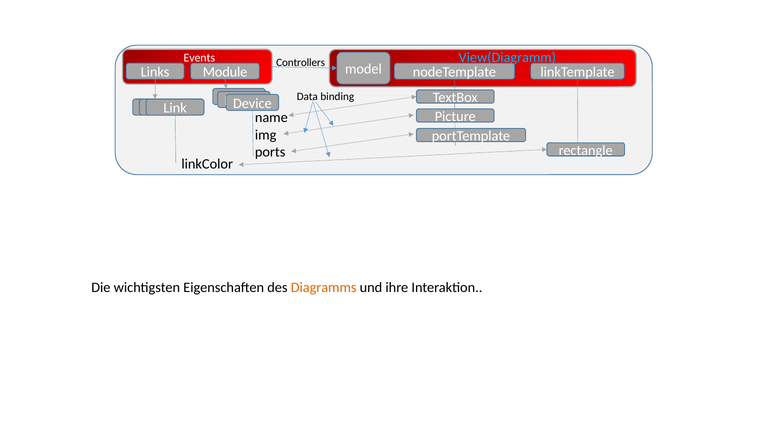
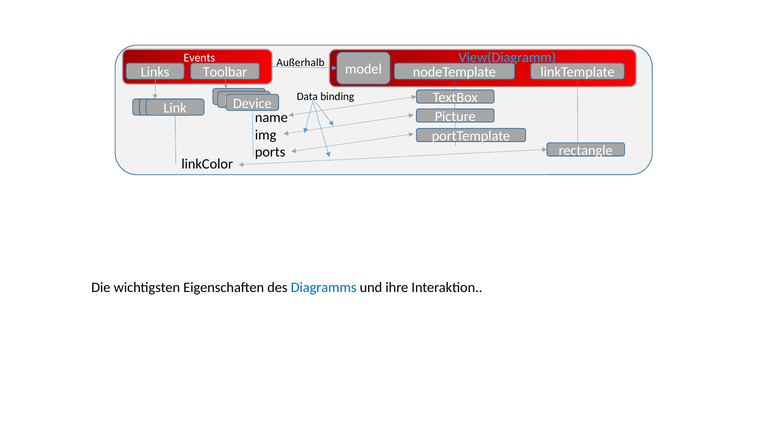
Controllers: Controllers -> Außerhalb (301, 62)
Module: Module -> Toolbar (225, 72)
Diagramms colour: orange -> blue (324, 287)
